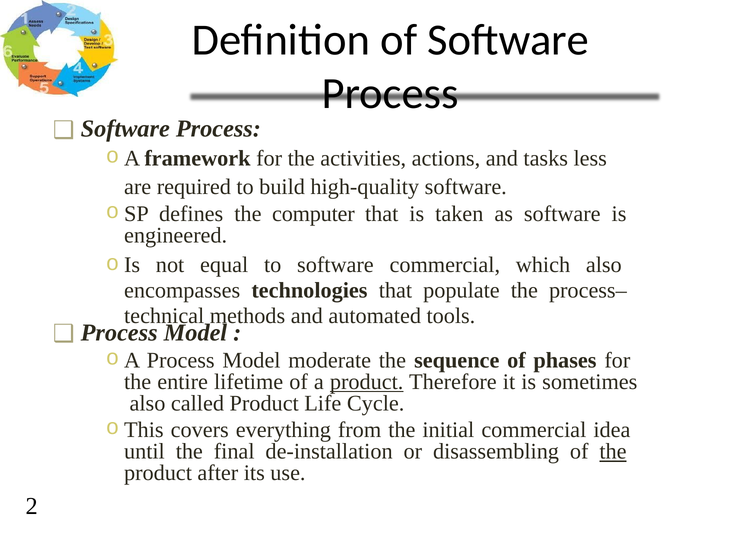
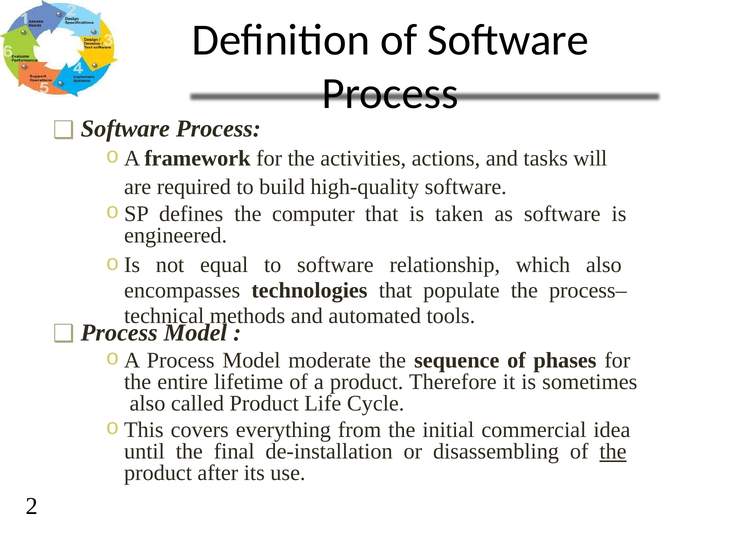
less: less -> will (590, 159)
software commercial: commercial -> relationship (445, 265)
product underline: present -> none (367, 382)
